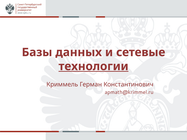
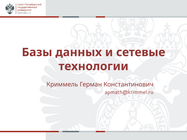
технологии underline: present -> none (94, 66)
